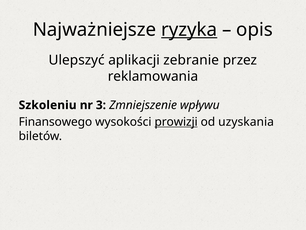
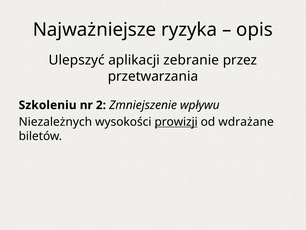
ryzyka underline: present -> none (189, 30)
reklamowania: reklamowania -> przetwarzania (153, 76)
3: 3 -> 2 (101, 105)
Finansowego: Finansowego -> Niezależnych (55, 122)
uzyskania: uzyskania -> wdrażane (246, 122)
